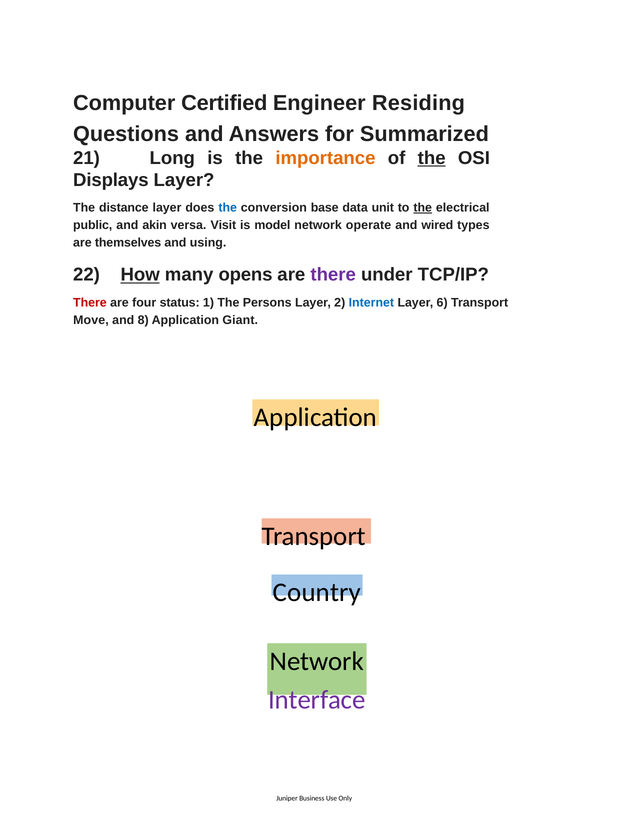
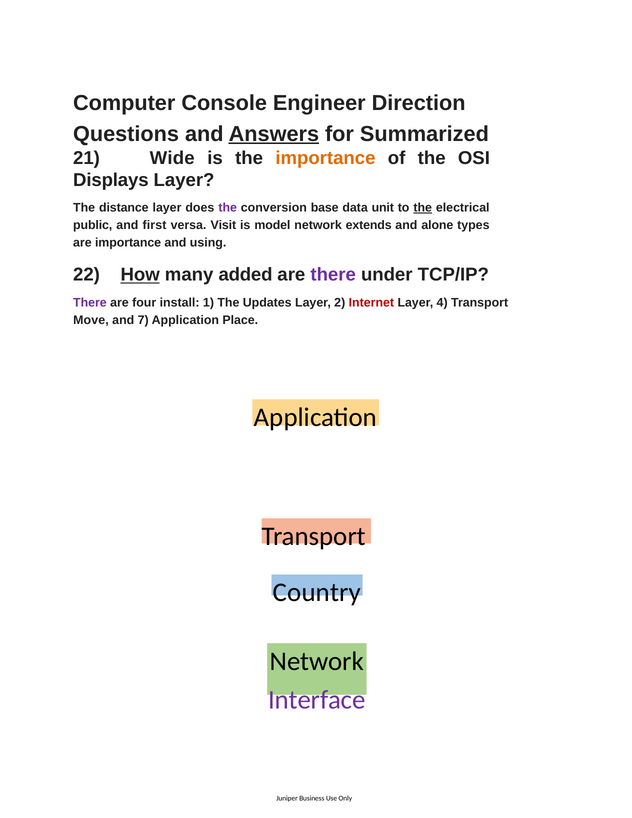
Certified: Certified -> Console (224, 103)
Residing: Residing -> Direction (419, 103)
Answers underline: none -> present (274, 134)
Long: Long -> Wide (172, 158)
the underline: present -> none (432, 158)
the colour: blue -> purple (228, 208)
akin: akin -> first (154, 225)
operate: operate -> extends (369, 225)
wired: wired -> alone (437, 225)
are themselves: themselves -> importance (128, 243)
opens: opens -> added (246, 275)
There colour: red -> purple (90, 302)
status: status -> install (180, 302)
Persons: Persons -> Updates (267, 302)
Internet colour: blue -> red (371, 302)
6: 6 -> 4 (442, 302)
8: 8 -> 7 (143, 320)
Giant: Giant -> Place (240, 320)
